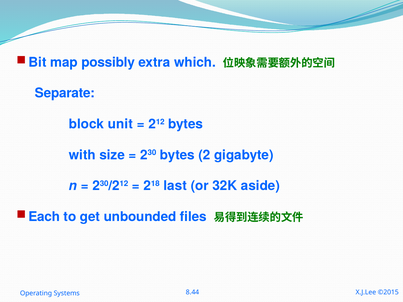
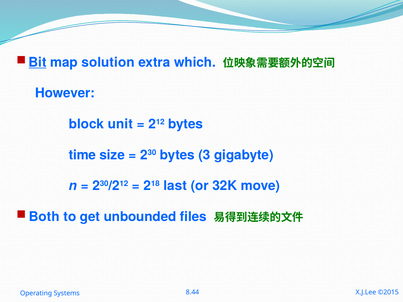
Bit underline: none -> present (38, 62)
possibly: possibly -> solution (108, 62)
Separate: Separate -> However (65, 93)
with: with -> time (82, 155)
2: 2 -> 3 (204, 155)
aside: aside -> move (260, 186)
Each: Each -> Both (44, 217)
